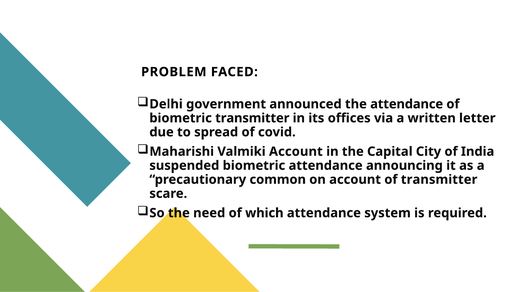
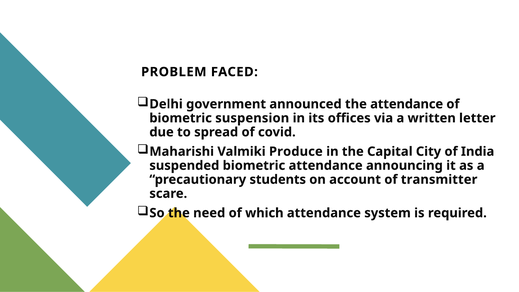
biometric transmitter: transmitter -> suspension (252, 118)
Valmiki Account: Account -> Produce (296, 151)
common: common -> students (278, 180)
